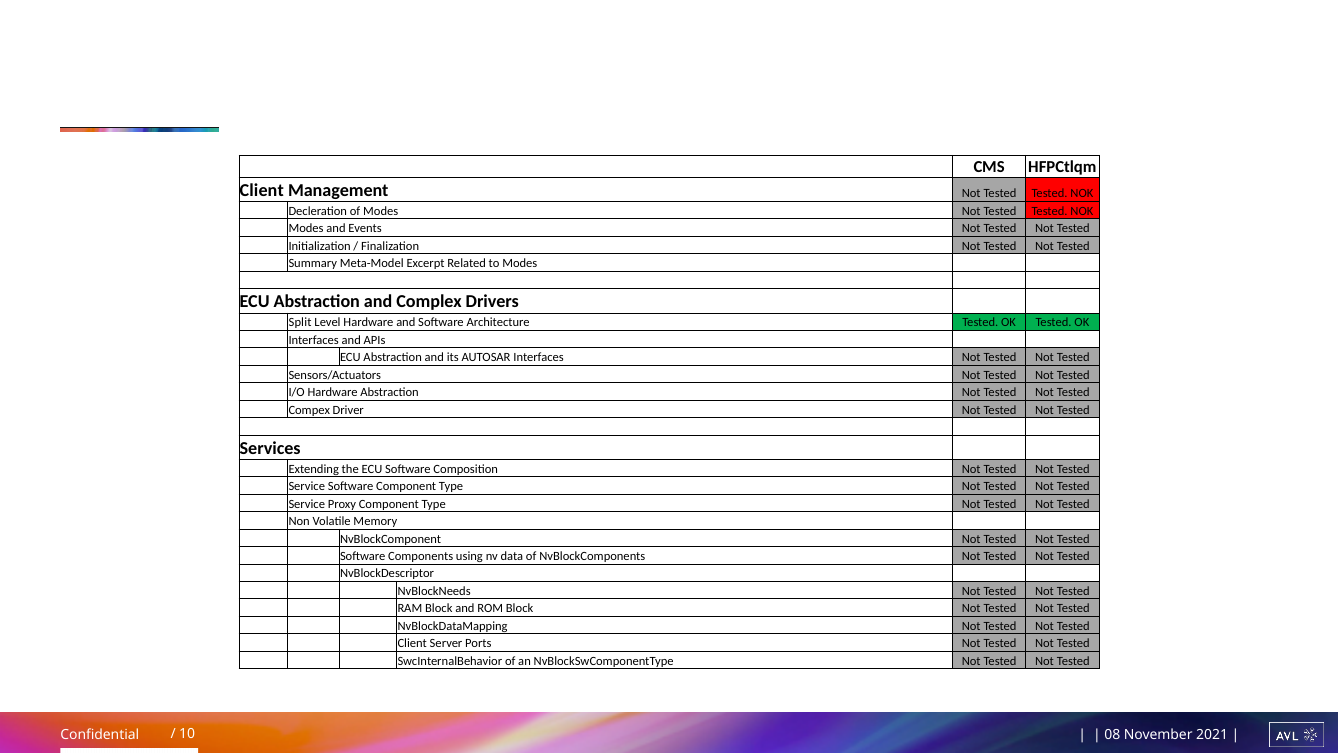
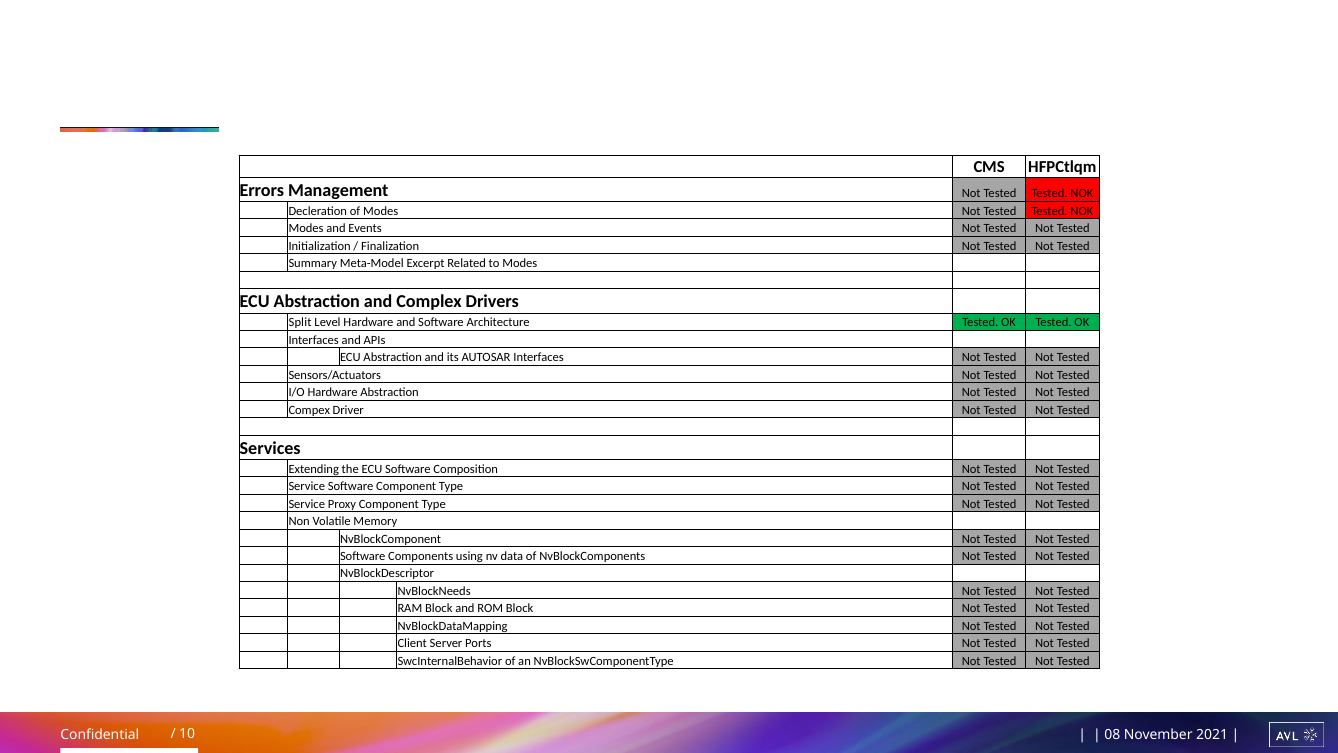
Client: Client -> Errors (262, 190)
